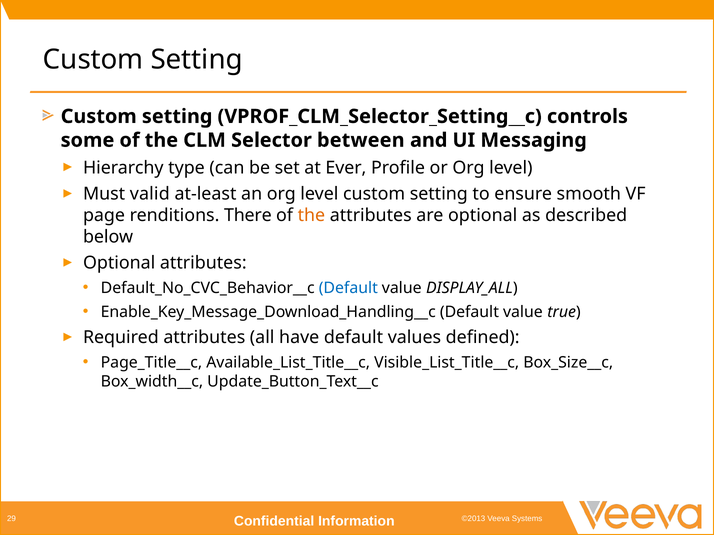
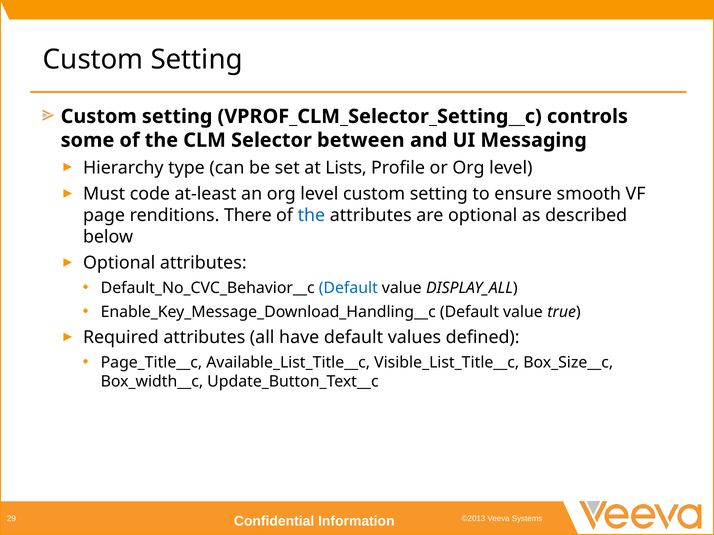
Ever: Ever -> Lists (346, 168)
valid: valid -> code (150, 194)
the colour: orange -> blue (311, 216)
